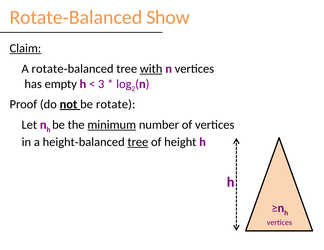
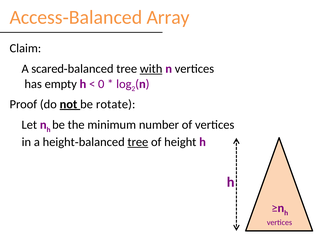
Rotate: Rotate -> Access (36, 17)
Show: Show -> Array (168, 17)
Claim underline: present -> none (25, 48)
A rotate: rotate -> scared (48, 69)
3: 3 -> 0 (101, 84)
minimum underline: present -> none (112, 125)
